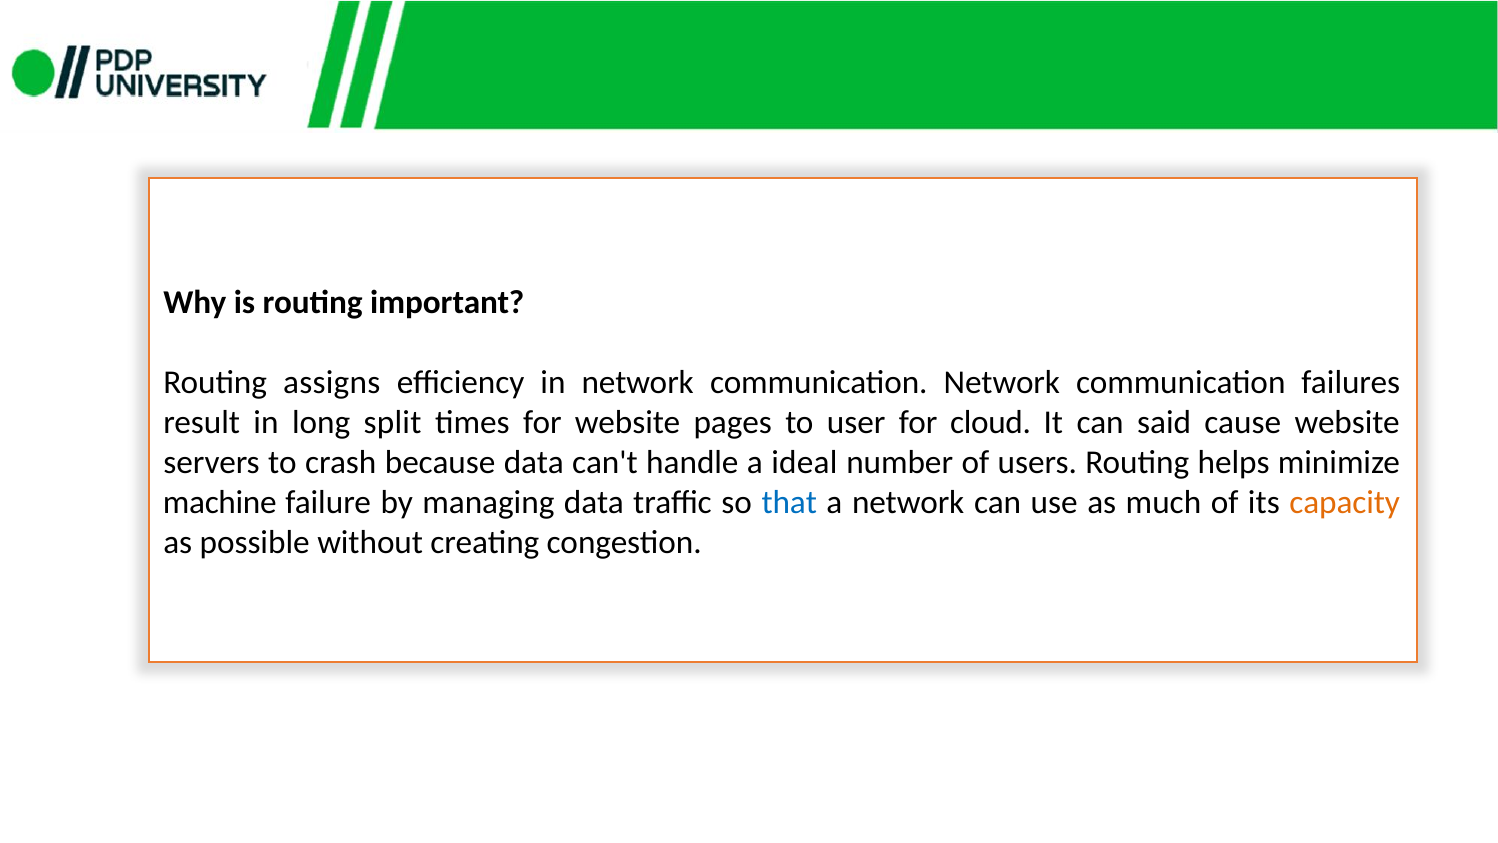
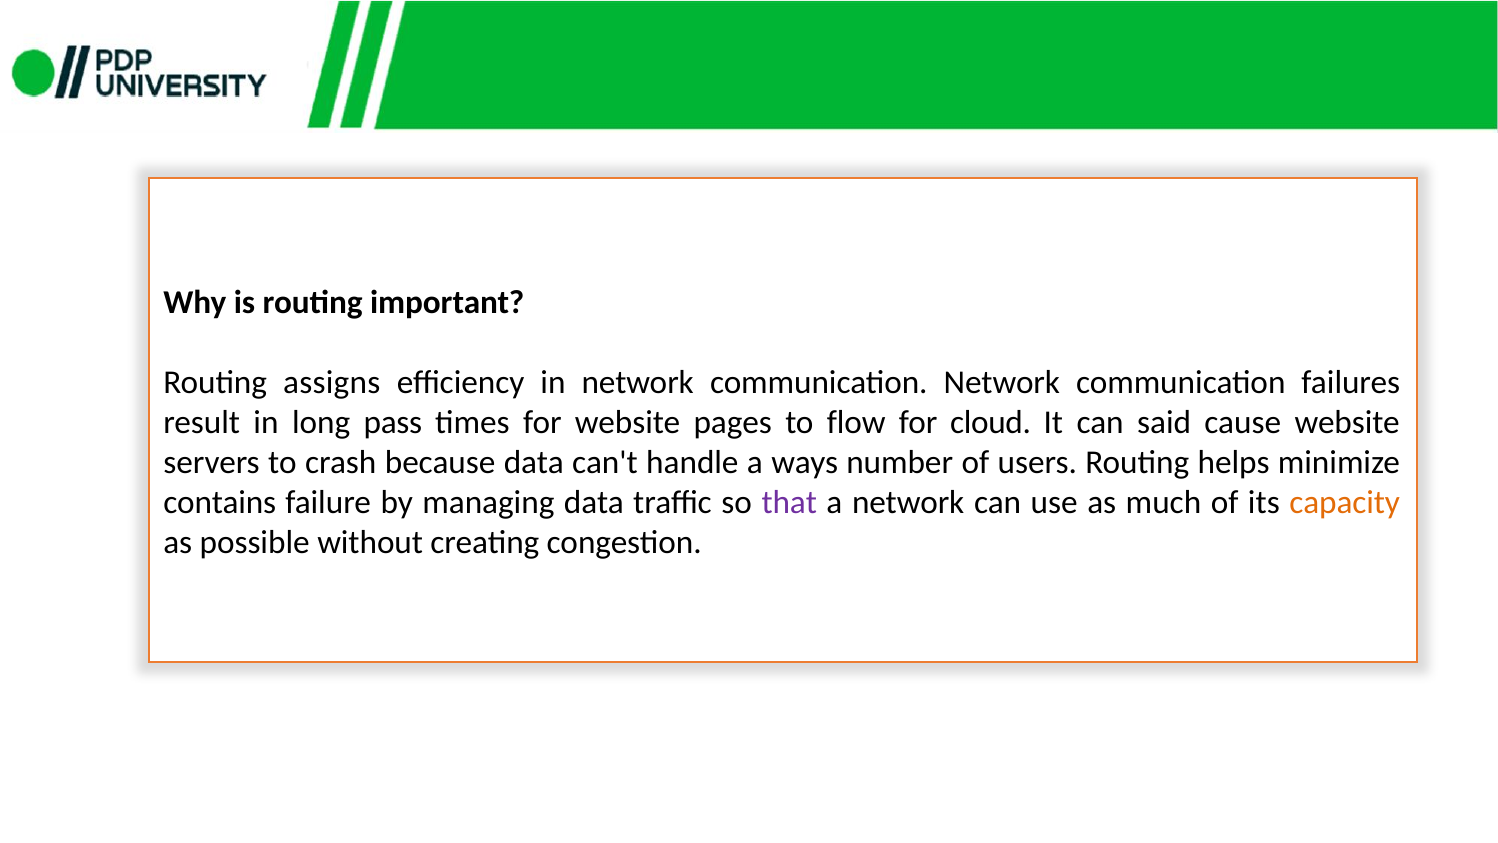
split: split -> pass (393, 422)
user: user -> flow (856, 422)
ideal: ideal -> ways (805, 462)
machine: machine -> contains (220, 502)
that colour: blue -> purple (789, 502)
